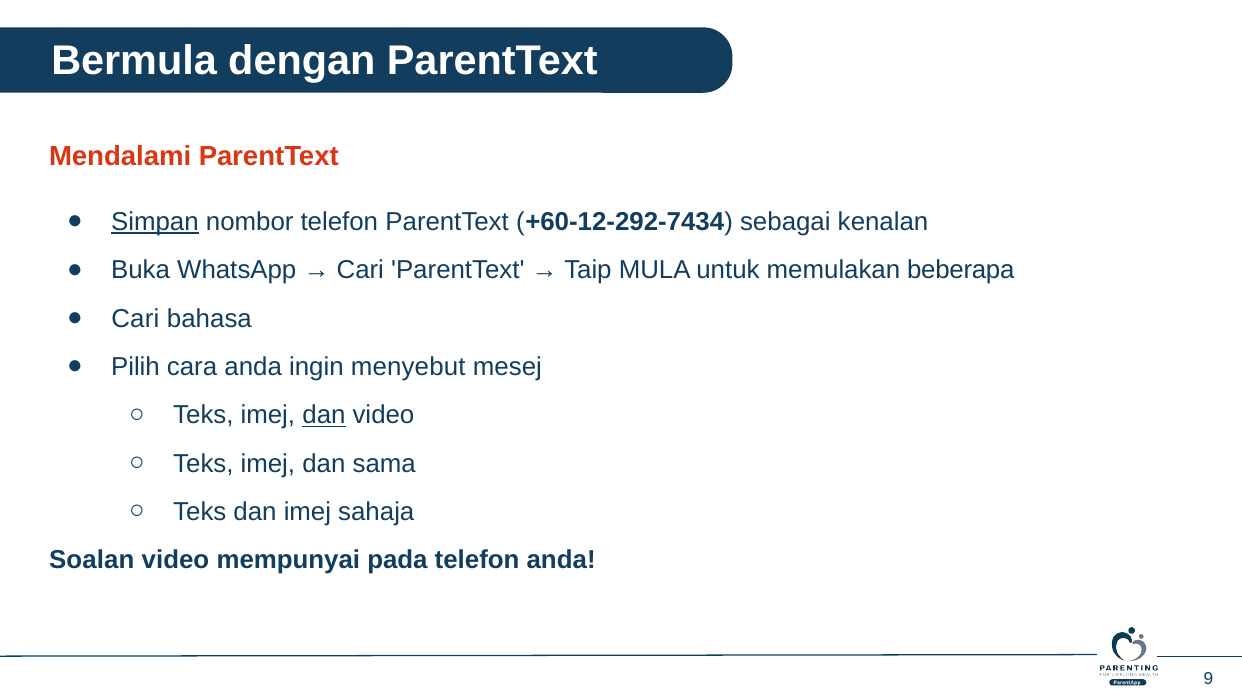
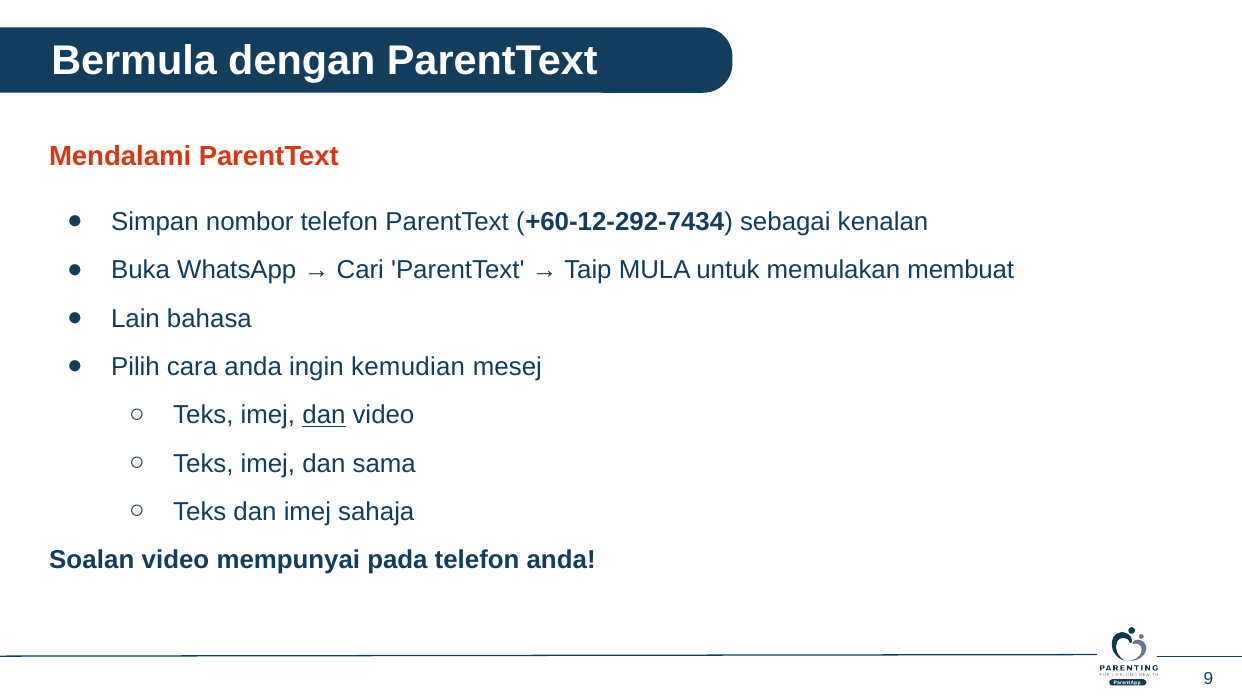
Simpan underline: present -> none (155, 222)
beberapa: beberapa -> membuat (961, 270)
Cari: Cari -> Lain (136, 318)
menyebut: menyebut -> kemudian (408, 367)
